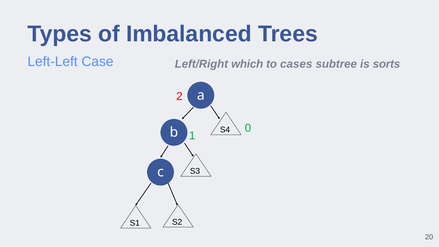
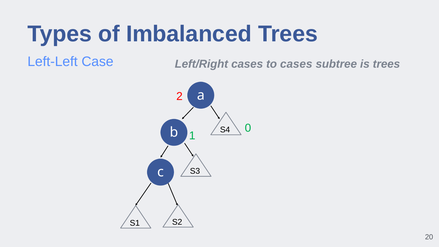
Left/Right which: which -> cases (247, 64)
is sorts: sorts -> trees (386, 64)
